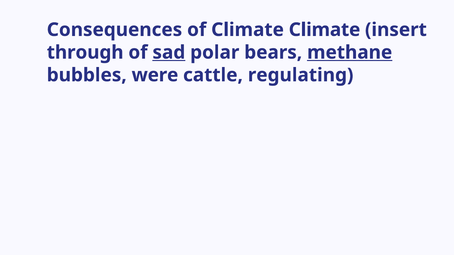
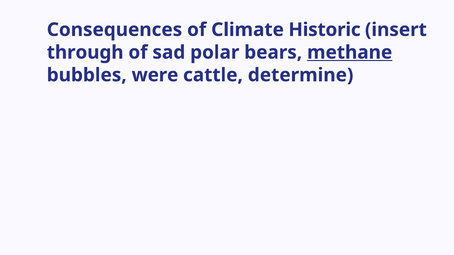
Climate Climate: Climate -> Historic (325, 30)
sad underline: present -> none (169, 52)
regulating: regulating -> determine (301, 75)
